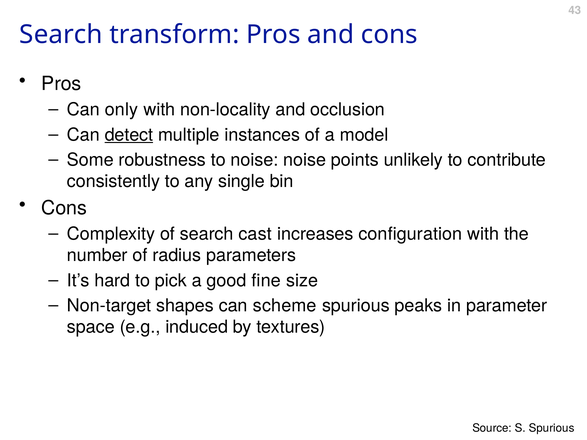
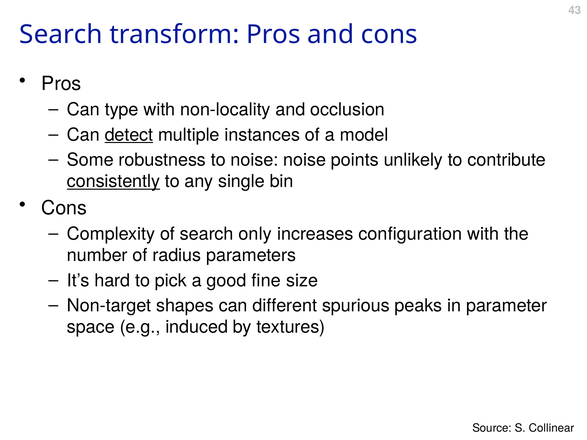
only: only -> type (122, 110)
consistently underline: none -> present (113, 181)
cast: cast -> only (255, 234)
scheme: scheme -> different (285, 306)
S Spurious: Spurious -> Collinear (552, 428)
